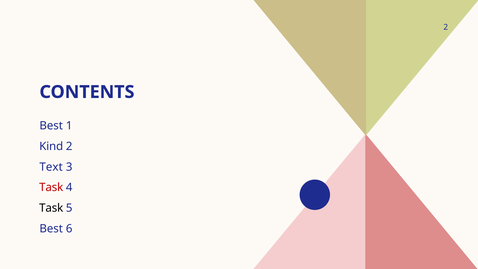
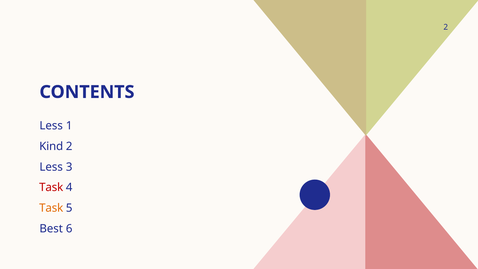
Best: Best -> Less (51, 126)
Text: Text -> Less (51, 167)
Task colour: black -> orange (51, 208)
